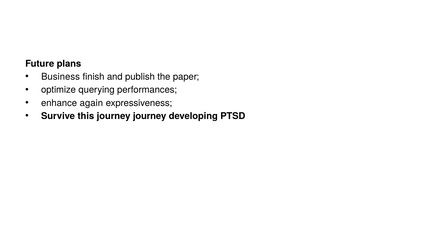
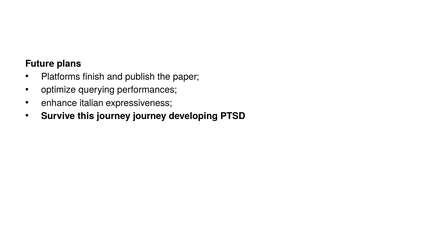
Business: Business -> Platforms (61, 77)
again: again -> italian (91, 103)
